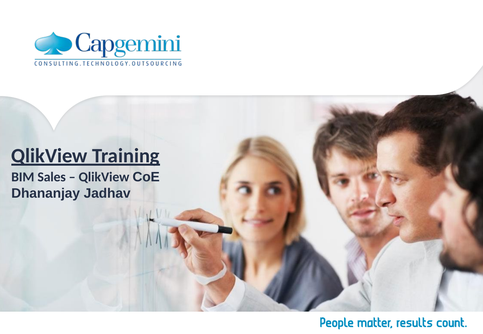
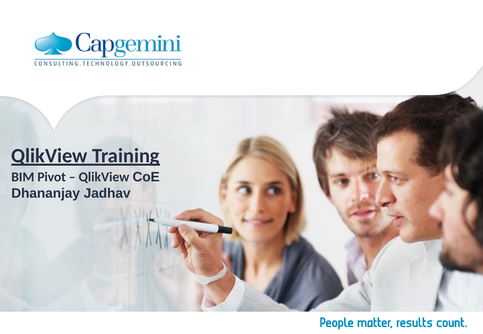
Sales: Sales -> Pivot (52, 177)
